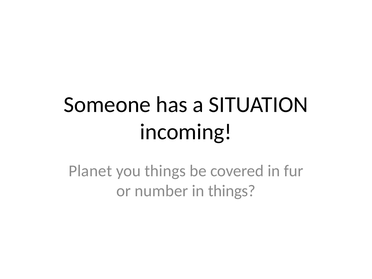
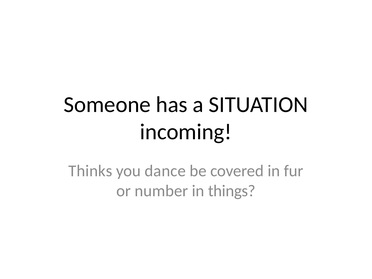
Planet: Planet -> Thinks (90, 171)
you things: things -> dance (165, 171)
